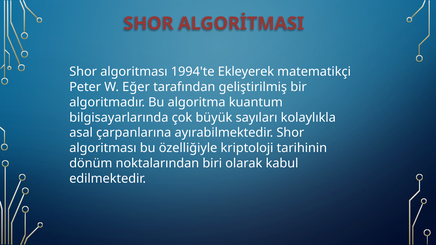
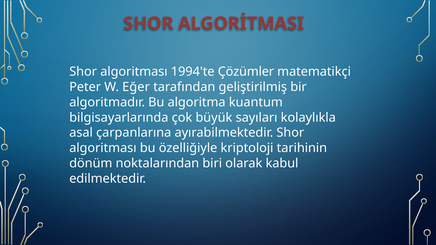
Ekleyerek: Ekleyerek -> Çözümler (246, 72)
